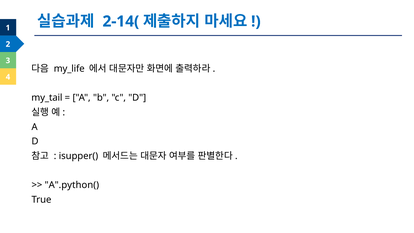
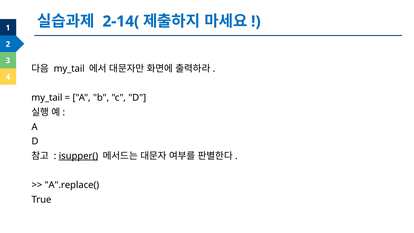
my_life: my_life -> my_tail (69, 69)
isupper( underline: none -> present (78, 156)
A".python(: A".python( -> A".replace( (72, 185)
